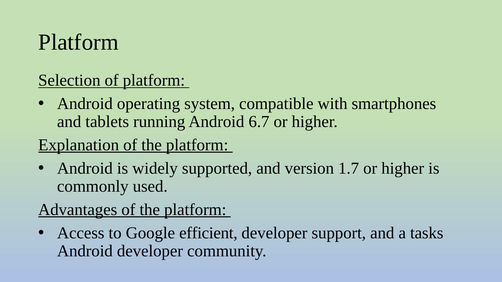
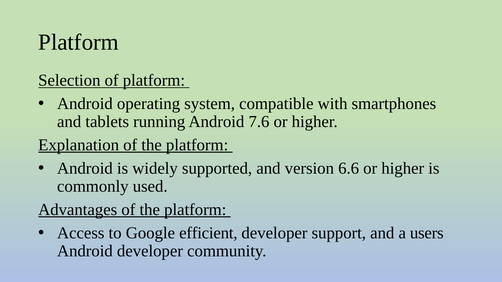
6.7: 6.7 -> 7.6 (259, 122)
1.7: 1.7 -> 6.6 (349, 168)
tasks: tasks -> users (427, 233)
